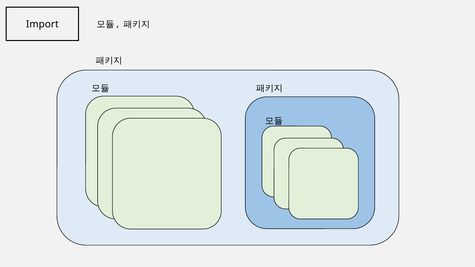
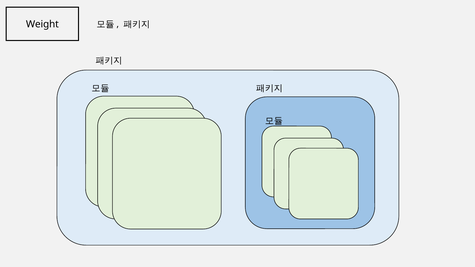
Import: Import -> Weight (42, 24)
